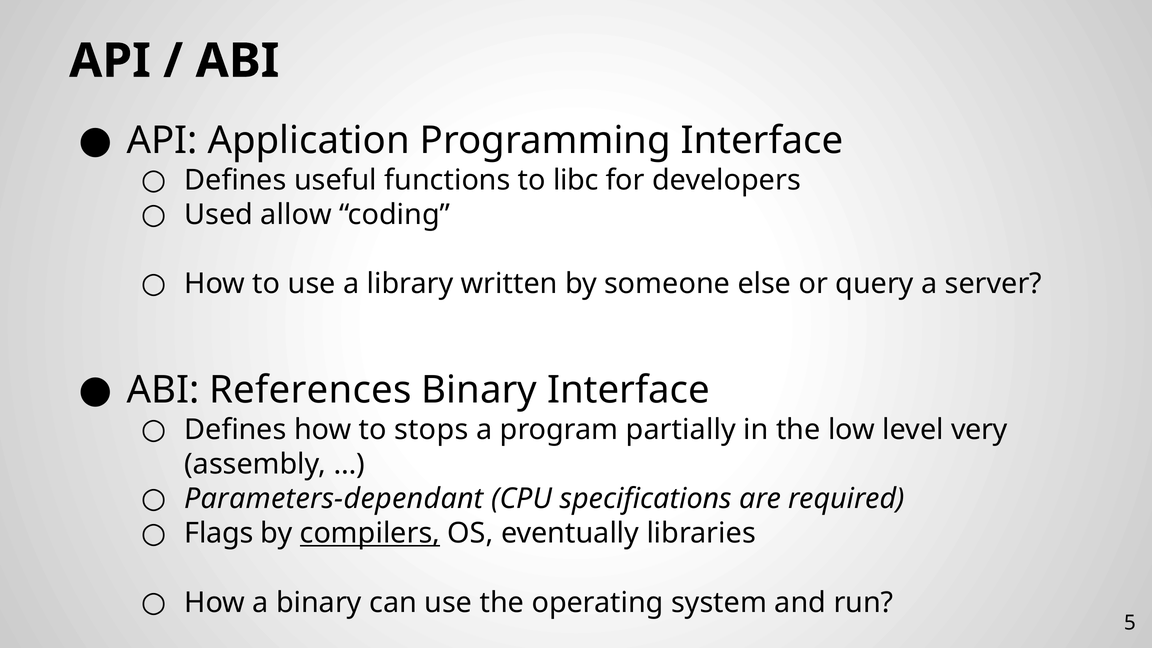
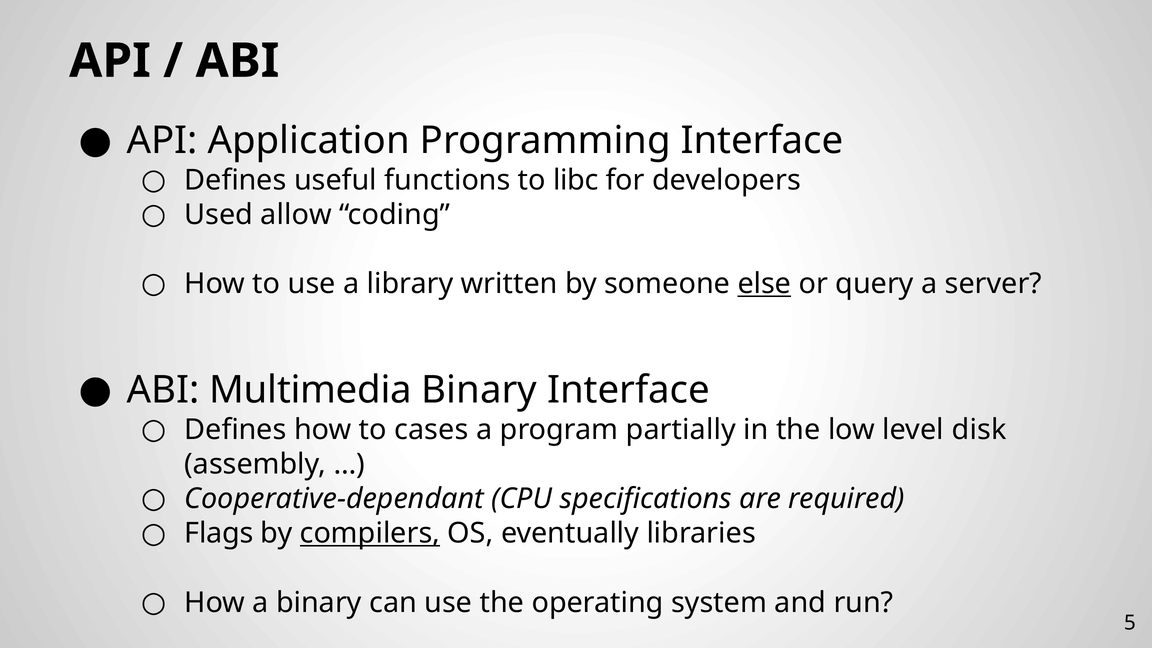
else underline: none -> present (764, 284)
References: References -> Multimedia (311, 390)
stops: stops -> cases (431, 430)
very: very -> disk (979, 430)
Parameters-dependant: Parameters-dependant -> Cooperative-dependant (334, 499)
